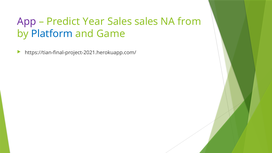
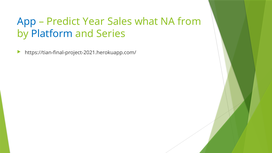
App colour: purple -> blue (27, 21)
Sales sales: sales -> what (146, 21)
Game: Game -> Series (111, 34)
